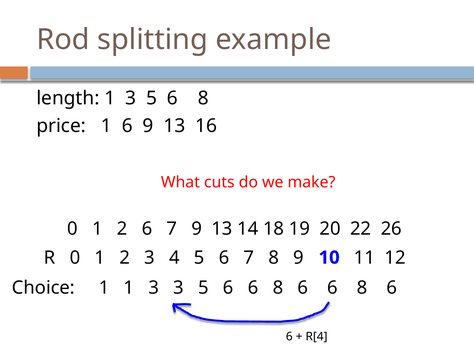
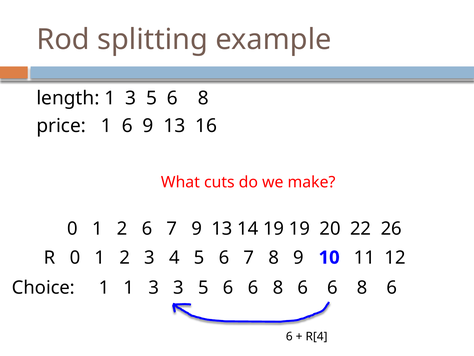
14 18: 18 -> 19 (274, 228)
